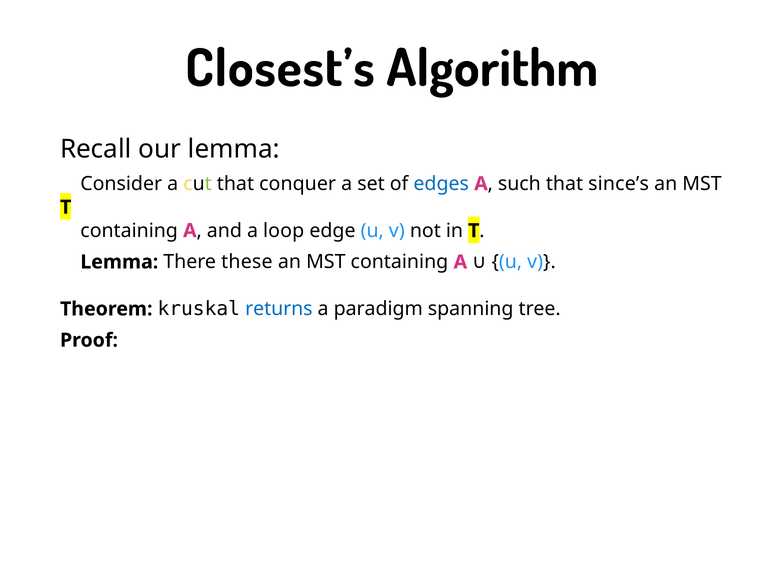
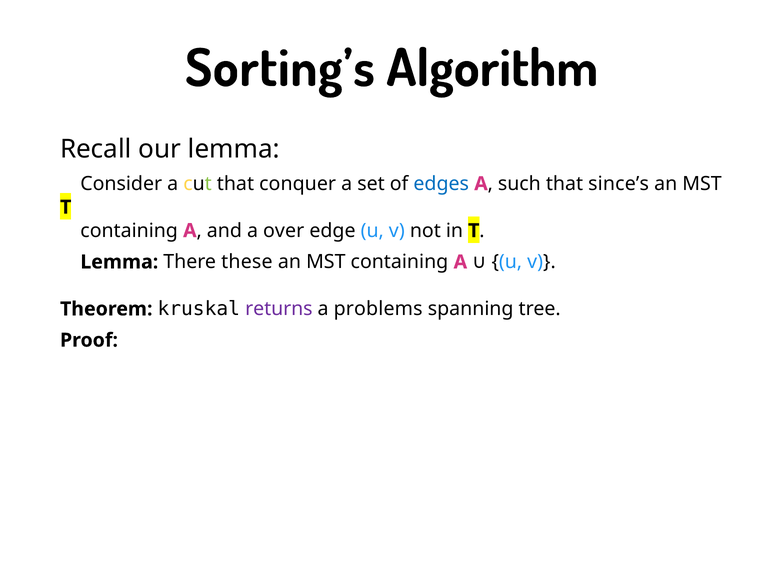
Closest’s: Closest’s -> Sorting’s (280, 69)
loop: loop -> over (284, 231)
returns colour: blue -> purple (279, 309)
paradigm: paradigm -> problems (378, 309)
